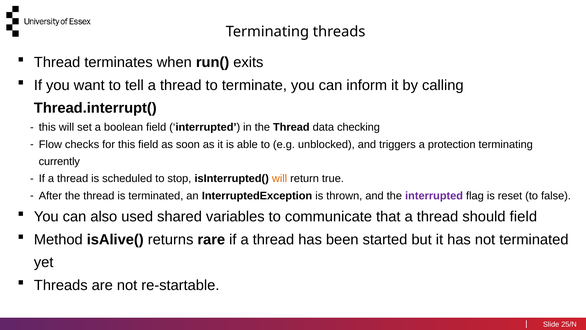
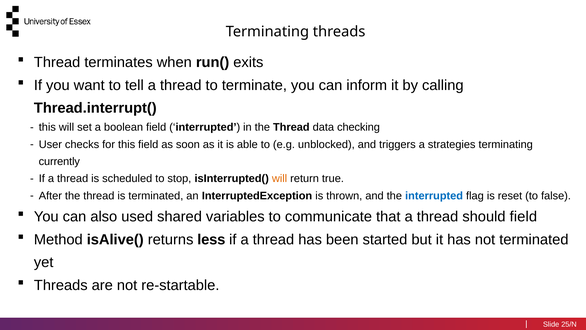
Flow: Flow -> User (50, 144)
protection: protection -> strategies (452, 144)
interrupted colour: purple -> blue (434, 196)
rare: rare -> less (211, 239)
